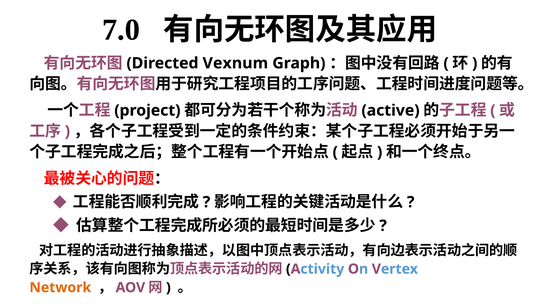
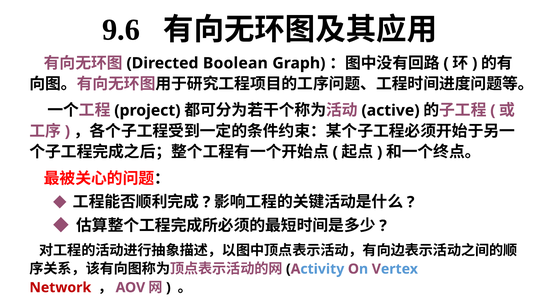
7.0: 7.0 -> 9.6 (121, 30)
Vexnum: Vexnum -> Boolean (235, 63)
Network colour: orange -> red (60, 288)
